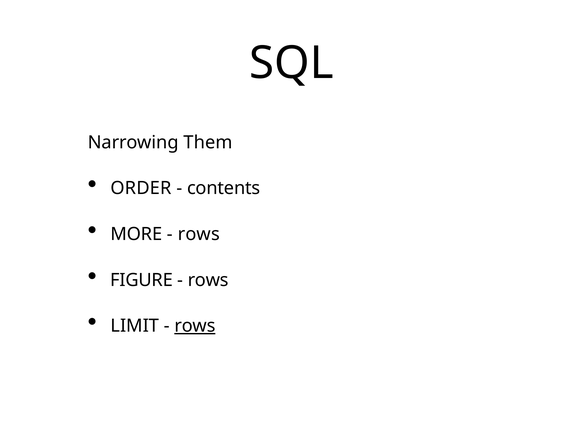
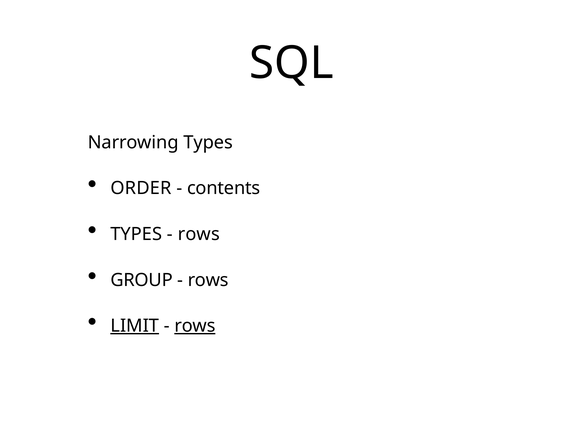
Narrowing Them: Them -> Types (208, 142)
MORE: MORE -> TYPES (136, 234)
FIGURE: FIGURE -> GROUP (142, 280)
LIMIT underline: none -> present (135, 325)
